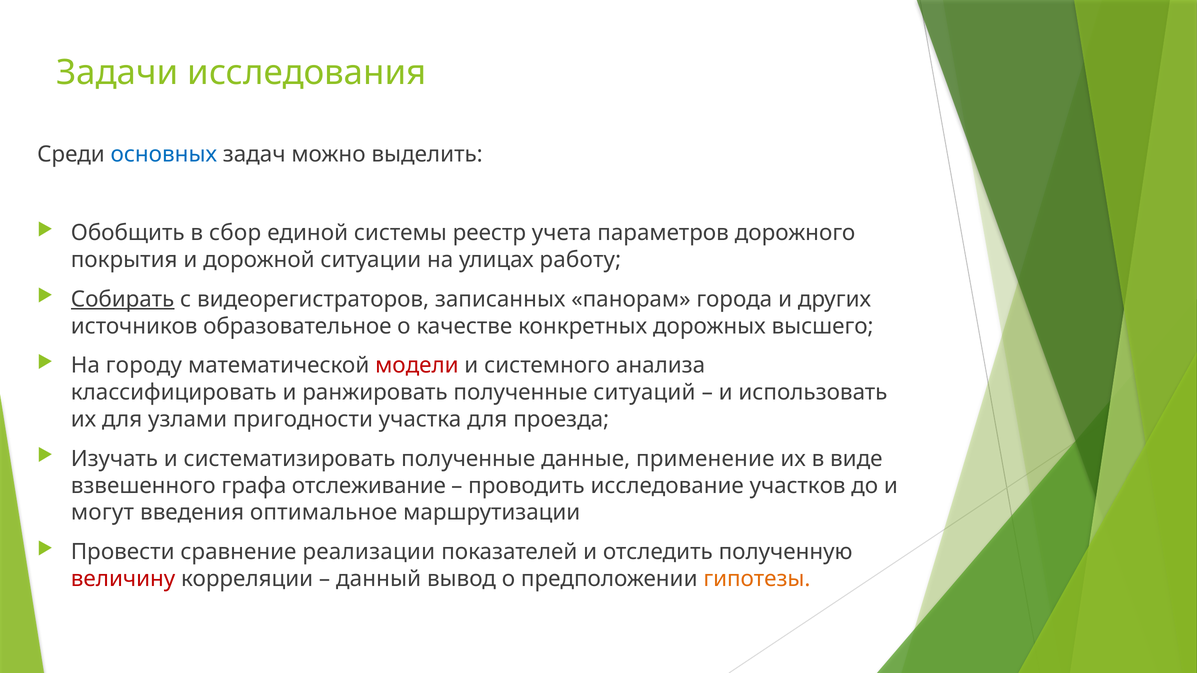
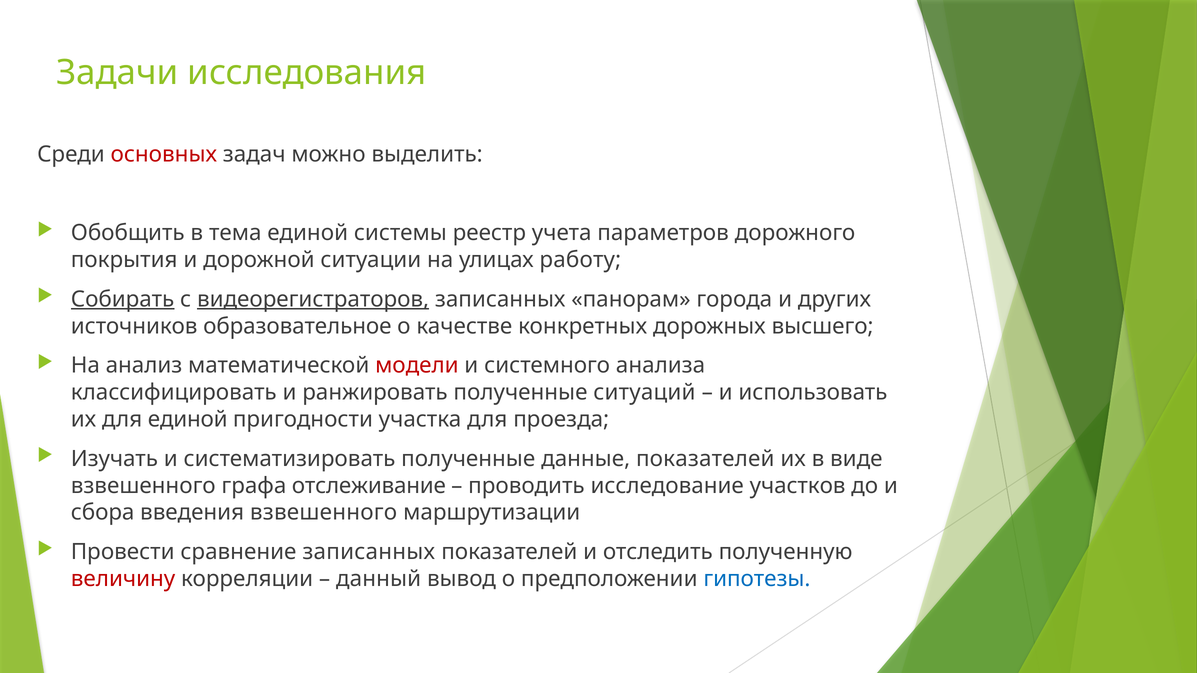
основных colour: blue -> red (164, 154)
сбор: сбор -> тема (235, 233)
видеорегистраторов underline: none -> present (313, 299)
городу: городу -> анализ (144, 366)
для узлами: узлами -> единой (188, 420)
данные применение: применение -> показателей (705, 459)
могут: могут -> сбора (103, 513)
введения оптимальное: оптимальное -> взвешенного (324, 513)
сравнение реализации: реализации -> записанных (369, 552)
гипотезы colour: orange -> blue (757, 579)
